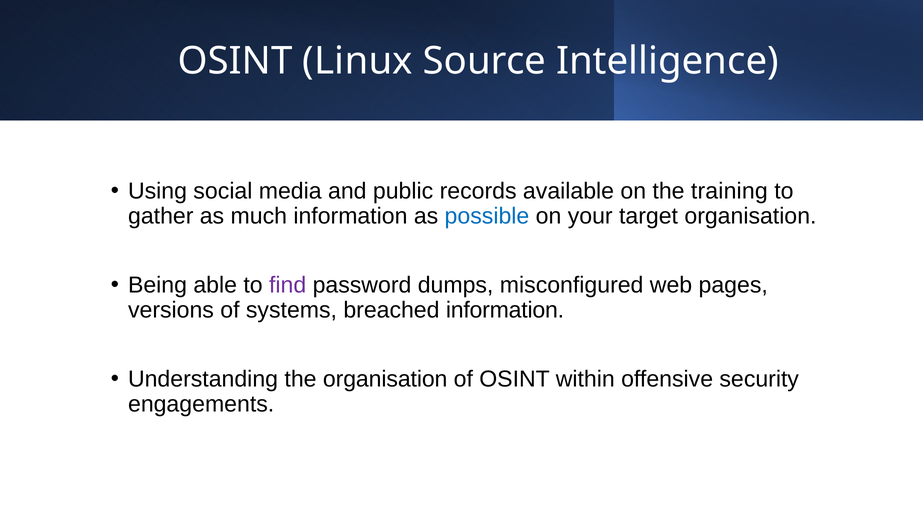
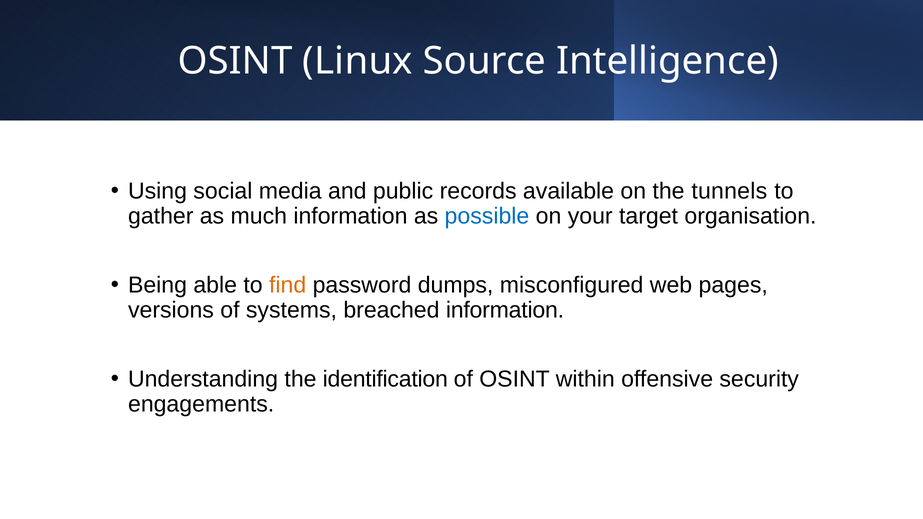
training: training -> tunnels (729, 191)
find colour: purple -> orange (288, 285)
the organisation: organisation -> identification (385, 379)
